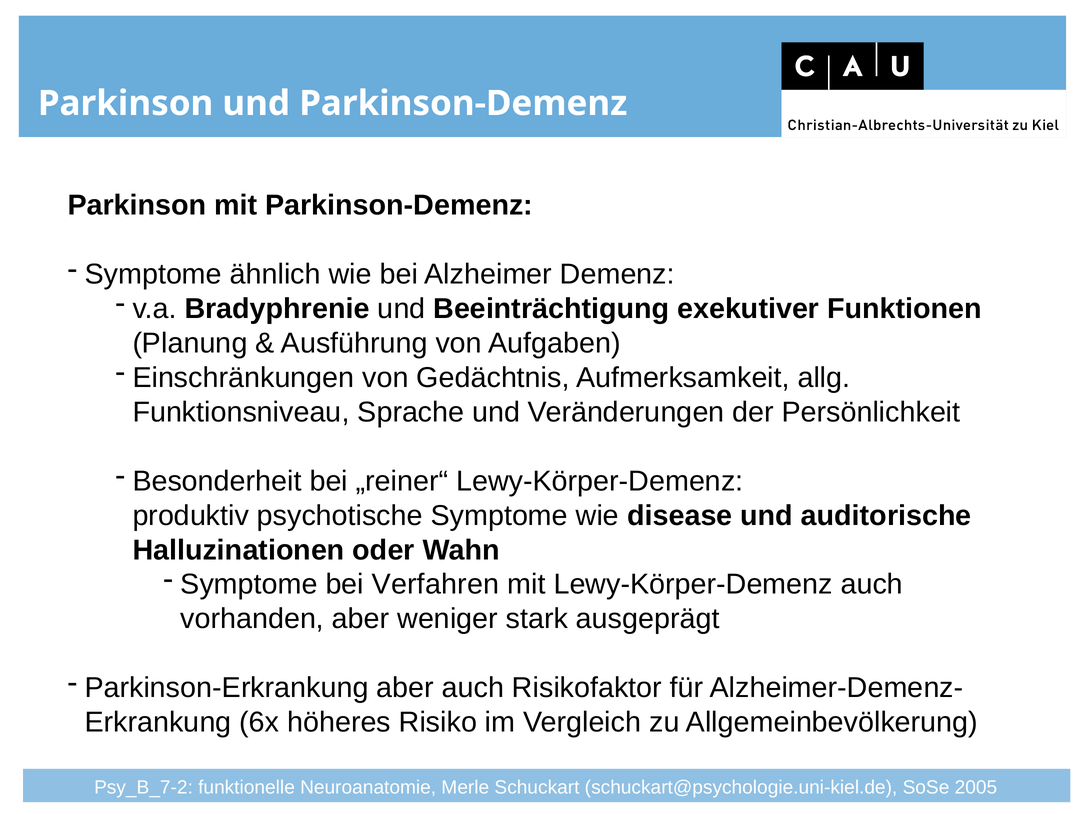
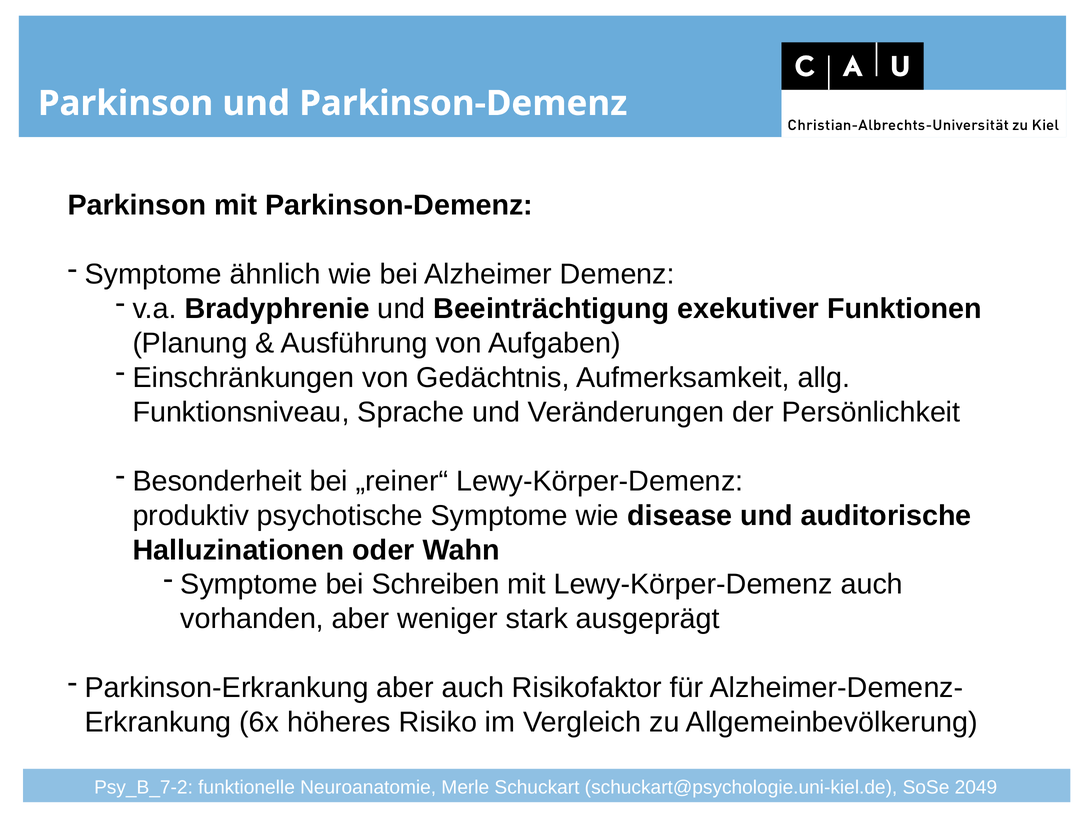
Verfahren: Verfahren -> Schreiben (436, 584)
2005: 2005 -> 2049 (976, 787)
